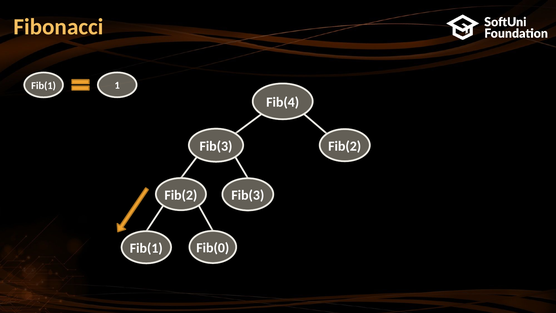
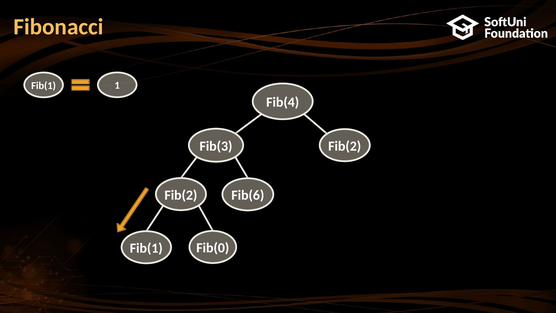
Fib(3: Fib(3 -> Fib(6 (248, 195)
